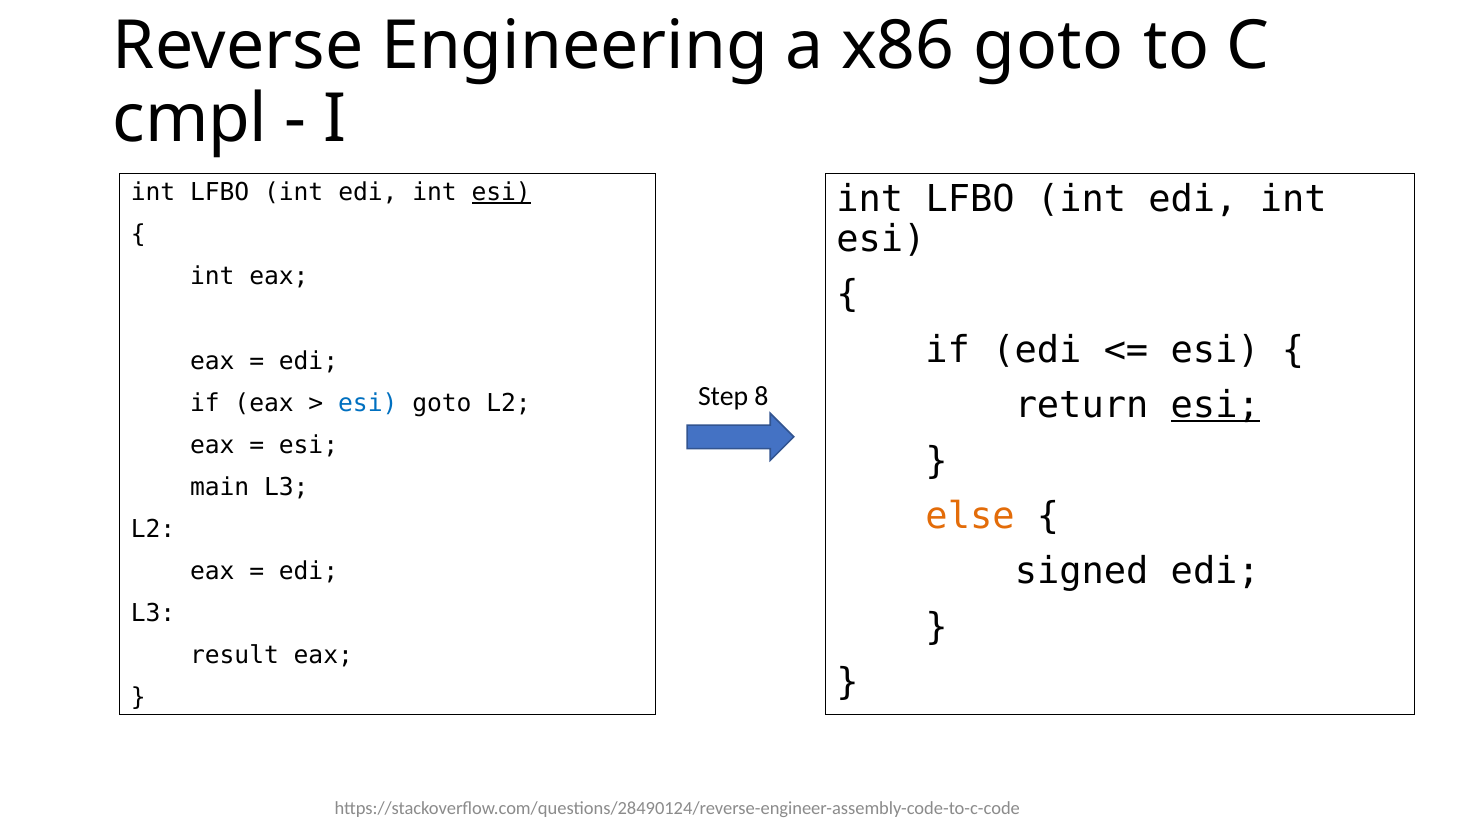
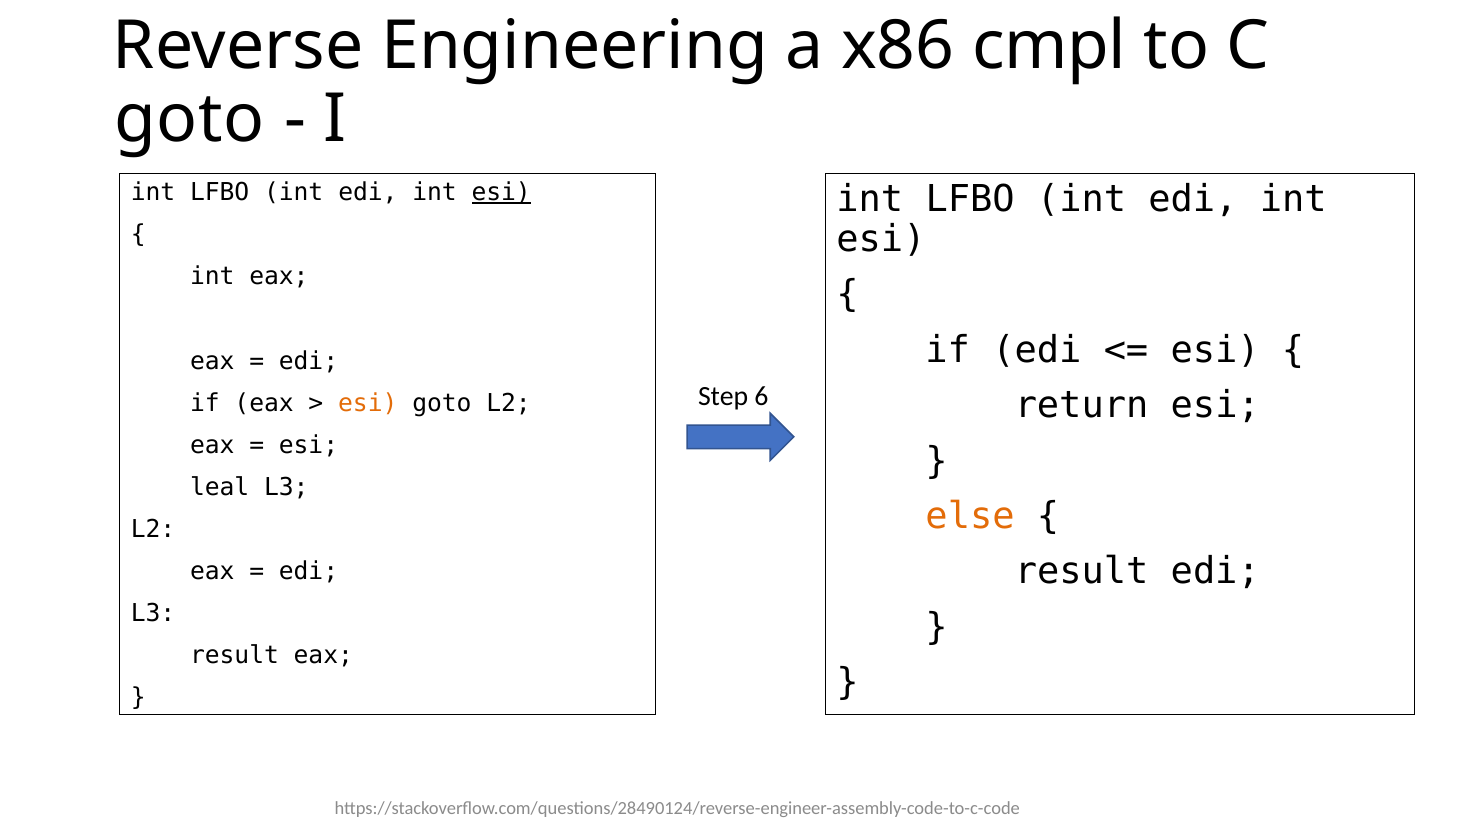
x86 goto: goto -> cmpl (1049, 46)
cmpl: cmpl -> goto (189, 119)
8: 8 -> 6 (761, 397)
esi underline: present -> none (1215, 405)
esi colour: blue -> orange (368, 403)
main: main -> leal (220, 487)
signed: signed -> result (1082, 572)
